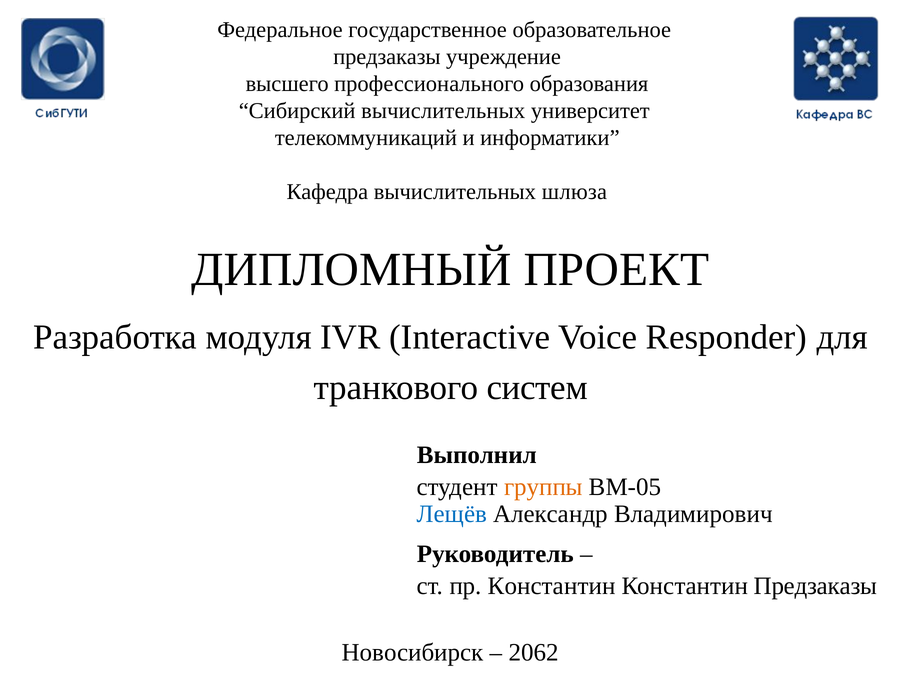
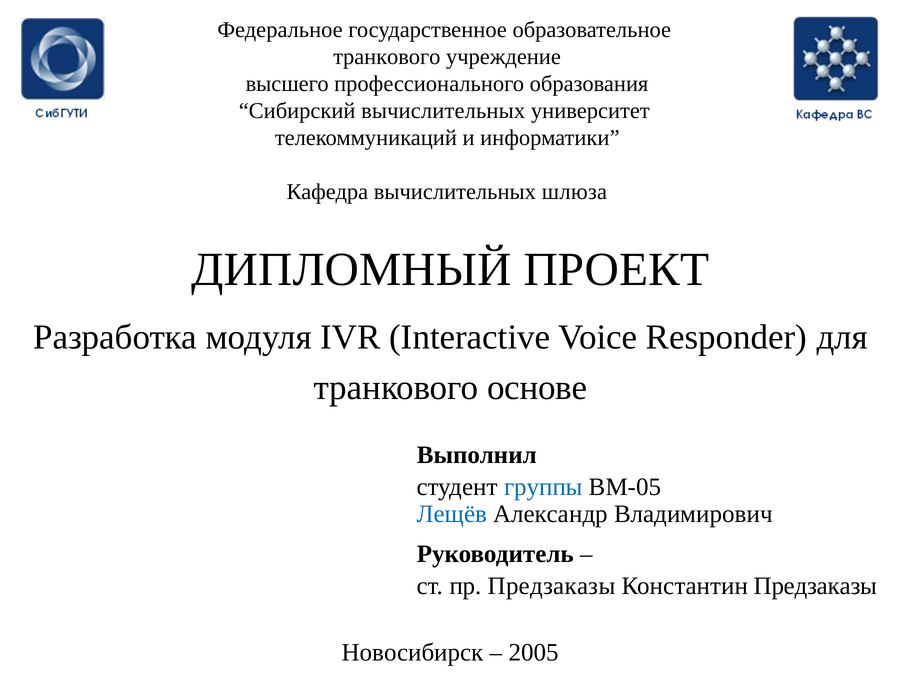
предзаказы: предзаказы -> транкового (387, 57)
систем: систем -> основе (537, 387)
группы colour: orange -> blue (543, 487)
пр Константин: Константин -> Предзаказы (552, 586)
2062: 2062 -> 2005 (534, 652)
